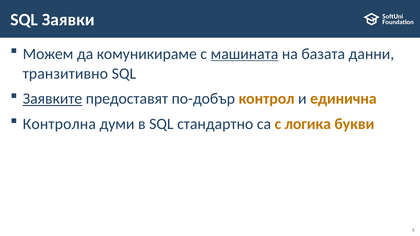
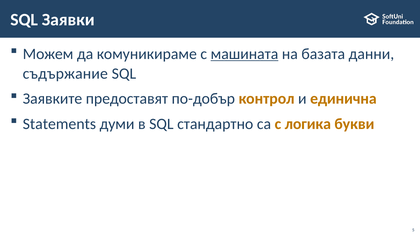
транзитивно: транзитивно -> съдържание (65, 74)
Заявките underline: present -> none (52, 99)
Контролна: Контролна -> Statements (59, 124)
